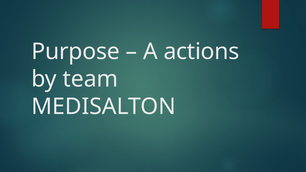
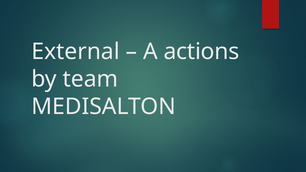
Purpose: Purpose -> External (76, 52)
